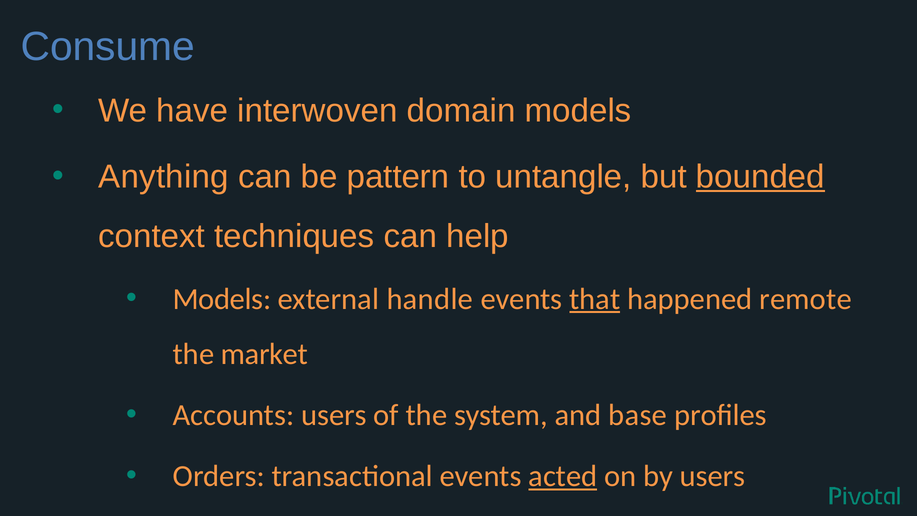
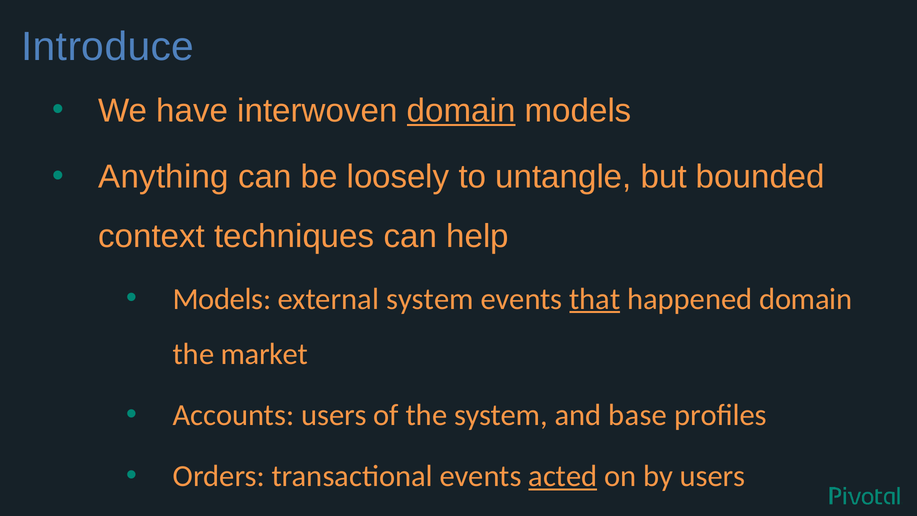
Consume: Consume -> Introduce (108, 47)
domain underline: none -> present (461, 111)
pattern: pattern -> loosely (398, 177)
bounded underline: present -> none (760, 177)
external handle: handle -> system (430, 299)
happened remote: remote -> domain (806, 299)
